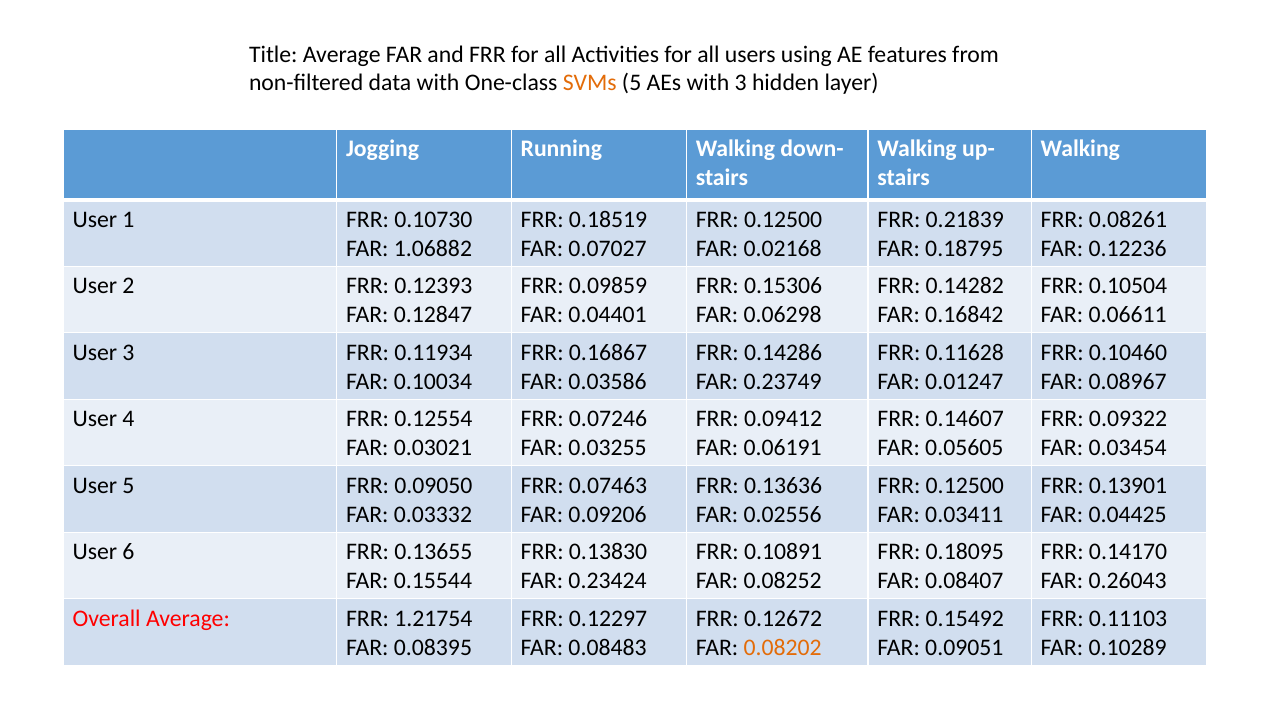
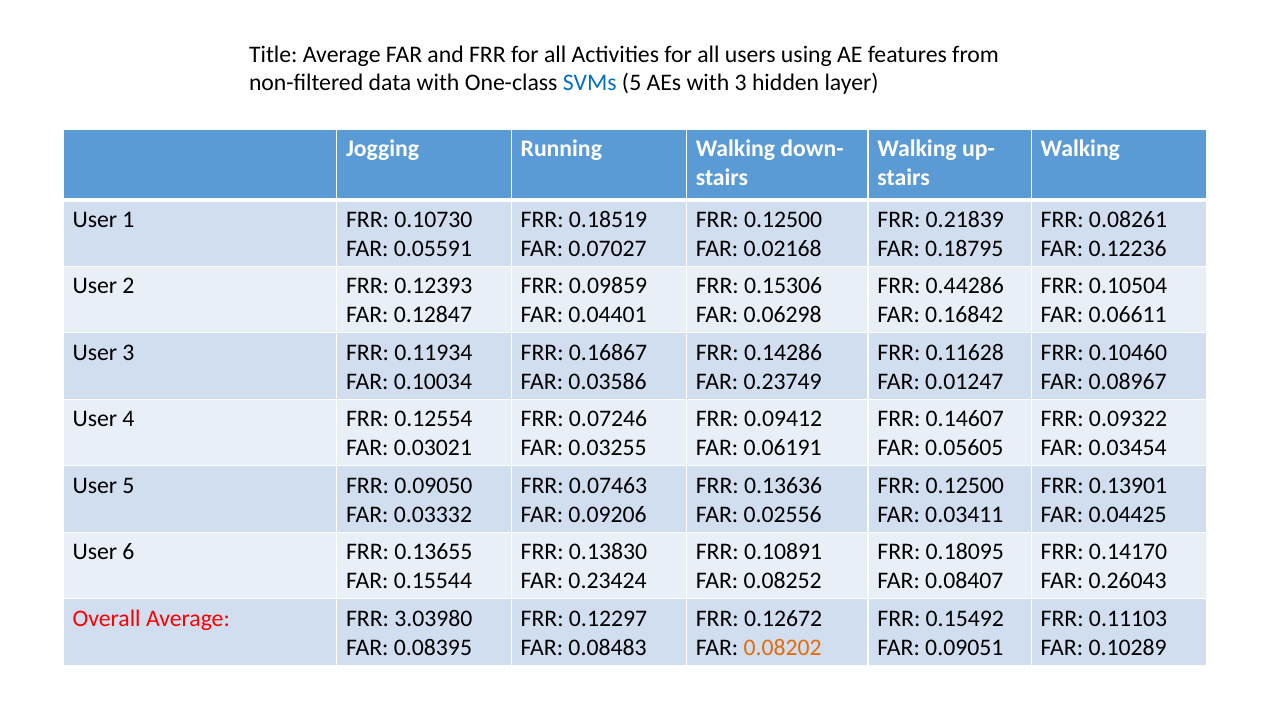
SVMs colour: orange -> blue (590, 83)
1.06882: 1.06882 -> 0.05591 (433, 249)
0.14282: 0.14282 -> 0.44286 (965, 286)
1.21754: 1.21754 -> 3.03980 (433, 619)
